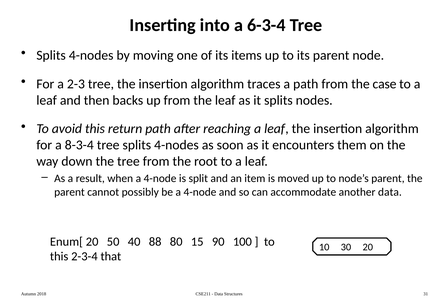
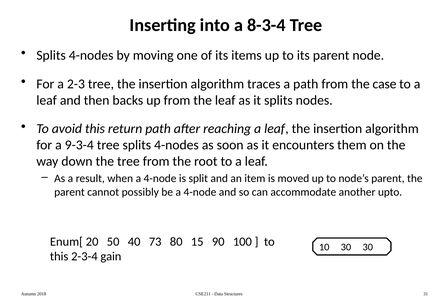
6-3-4: 6-3-4 -> 8-3-4 (266, 25)
8-3-4: 8-3-4 -> 9-3-4 (79, 145)
another data: data -> upto (390, 192)
88: 88 -> 73 (155, 242)
30 20: 20 -> 30 (368, 247)
that: that -> gain (111, 257)
